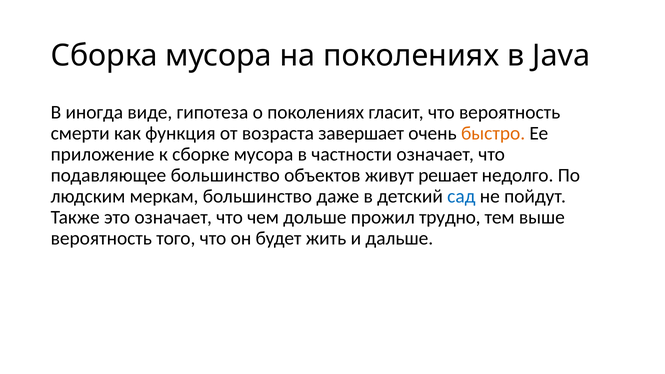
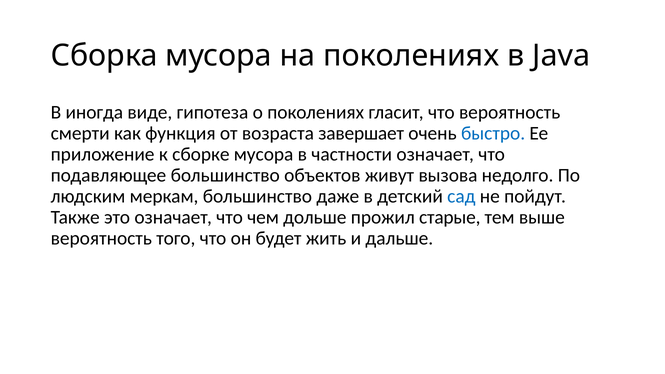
быстро colour: orange -> blue (493, 133)
решает: решает -> вызова (448, 175)
трудно: трудно -> старые (450, 217)
